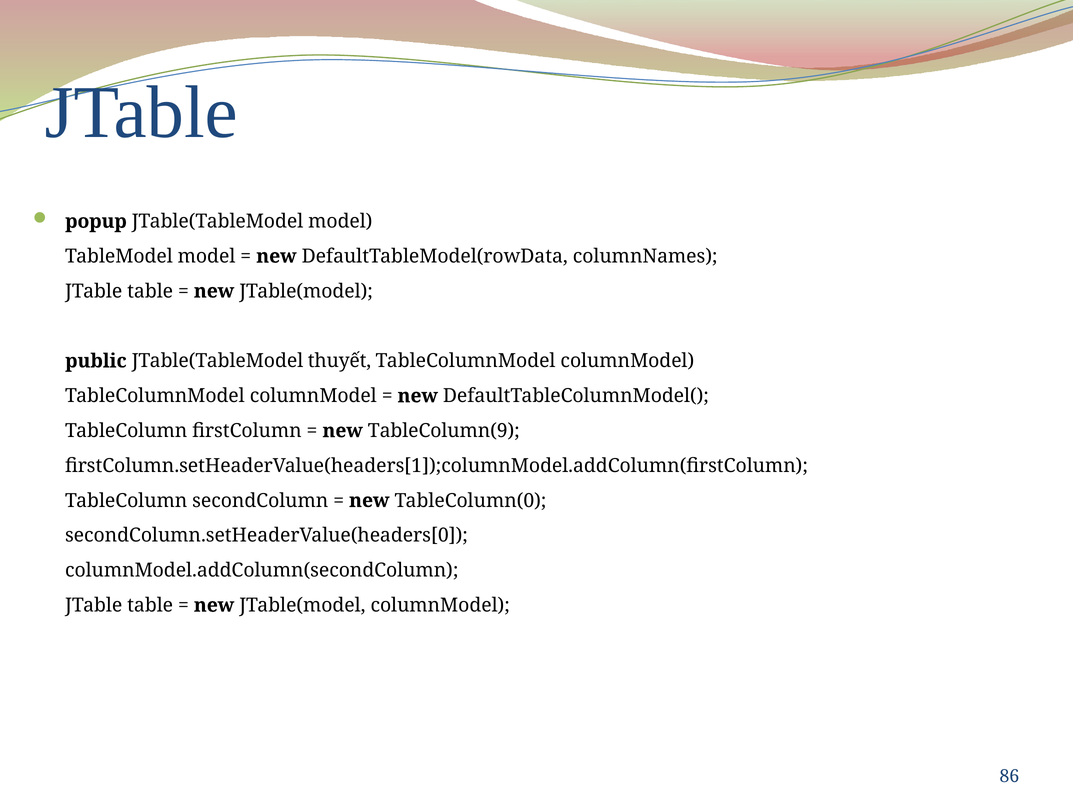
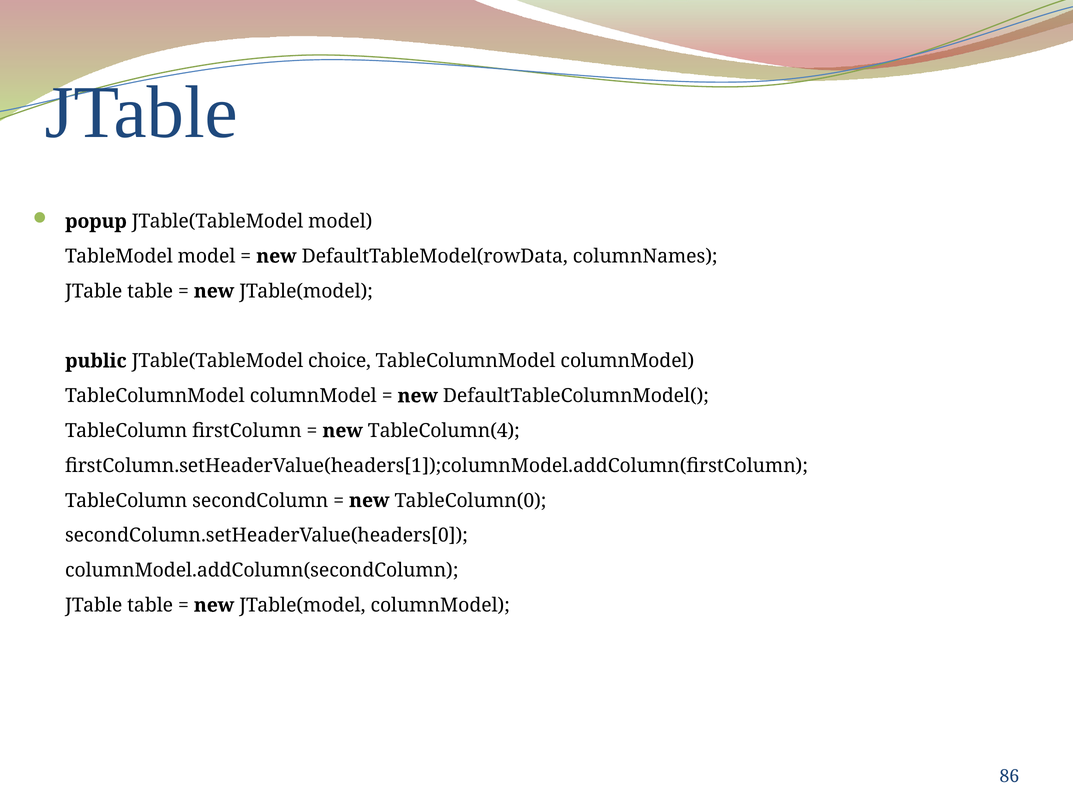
thuyết: thuyết -> choice (339, 361)
TableColumn(9: TableColumn(9 -> TableColumn(4 (444, 431)
